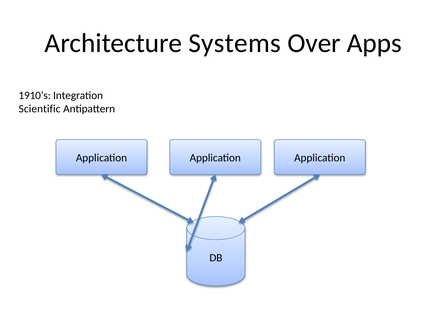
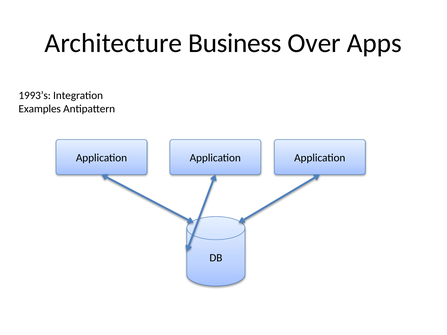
Systems: Systems -> Business (235, 43)
1910’s: 1910’s -> 1993’s (35, 95)
Scientific: Scientific -> Examples (40, 109)
